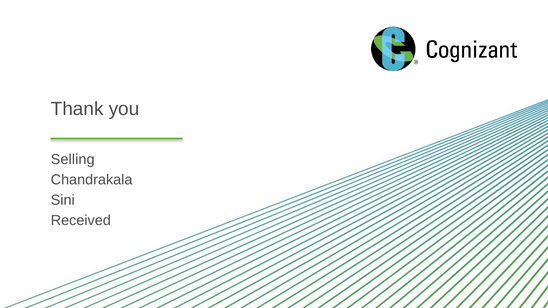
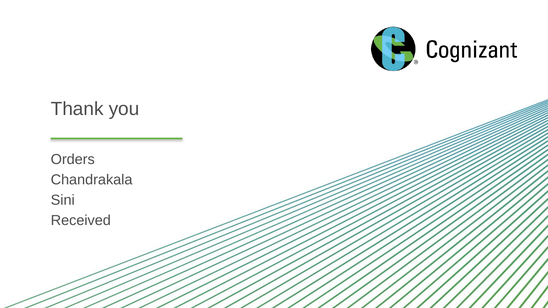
Selling: Selling -> Orders (73, 159)
